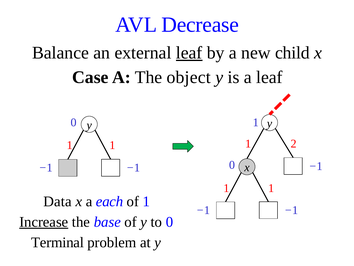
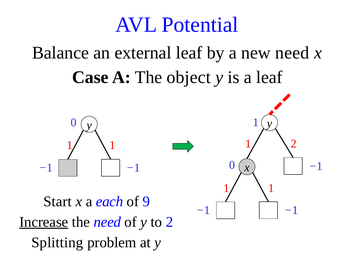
Decrease: Decrease -> Potential (200, 25)
leaf underline: present -> none (189, 53)
new child: child -> need (292, 53)
Data: Data -> Start (58, 201)
of 1: 1 -> 9 (146, 201)
the base: base -> need (107, 222)
to 0: 0 -> 2 (169, 222)
Terminal: Terminal -> Splitting (57, 242)
